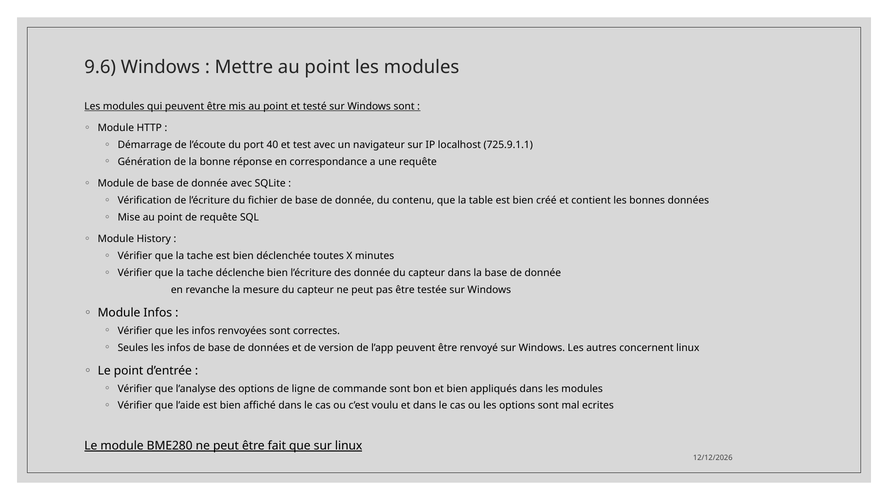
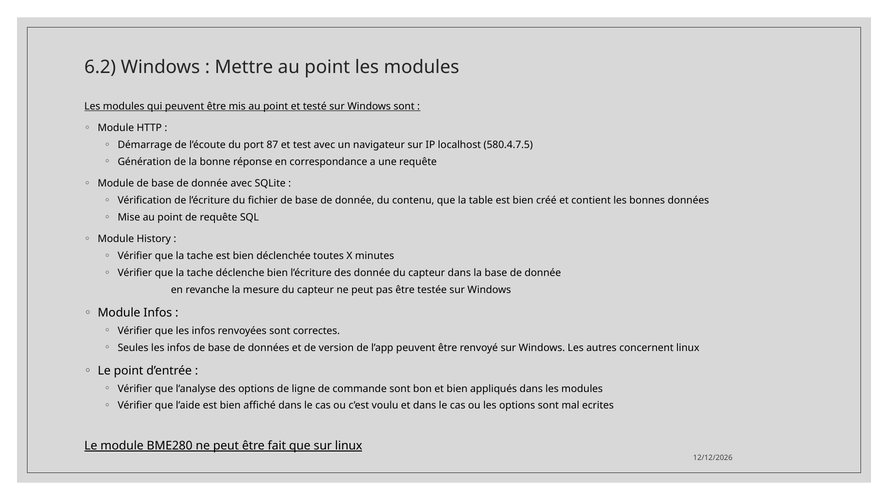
9.6: 9.6 -> 6.2 (100, 67)
40: 40 -> 87 (272, 145)
725.9.1.1: 725.9.1.1 -> 580.4.7.5 (508, 145)
